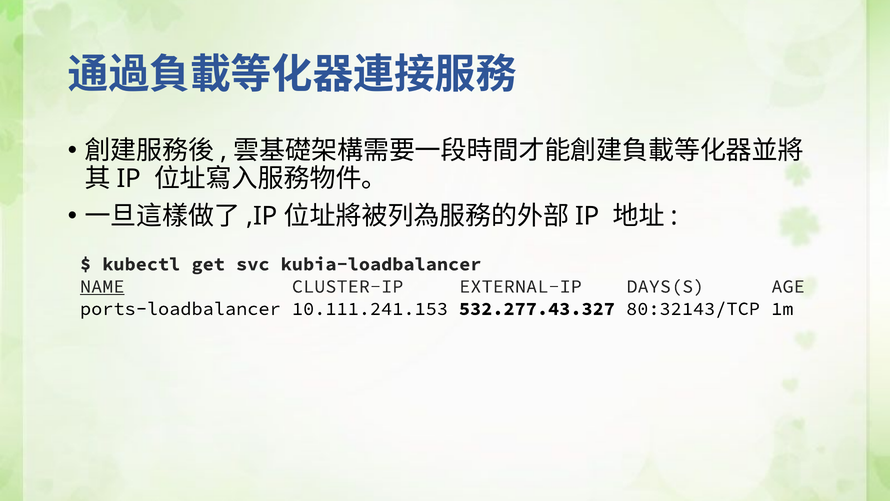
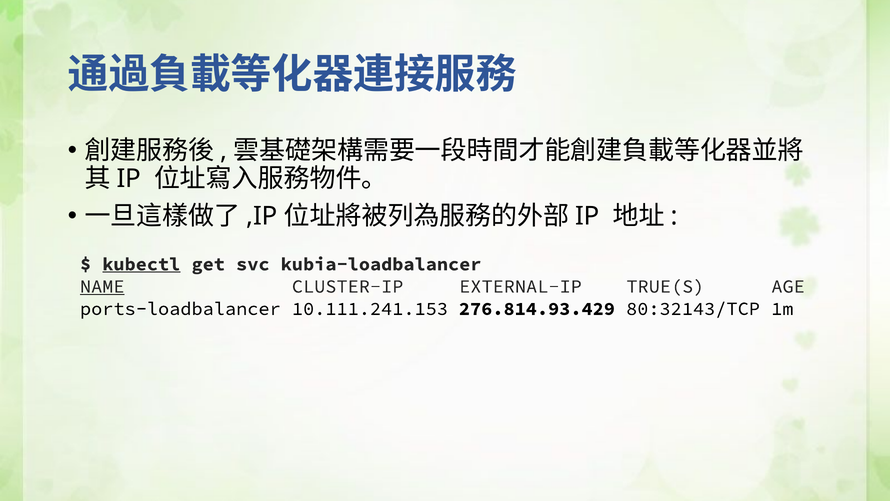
kubectl underline: none -> present (141, 264)
DAYS(S: DAYS(S -> TRUE(S (665, 286)
532.277.43.327: 532.277.43.327 -> 276.814.93.429 (537, 309)
